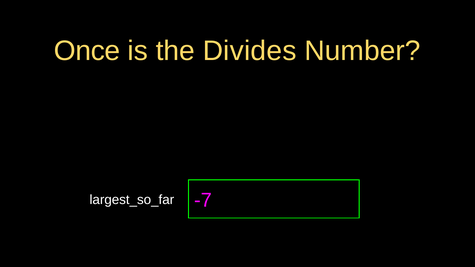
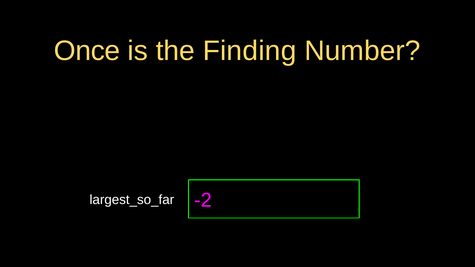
Divides: Divides -> Finding (250, 51)
-7: -7 -> -2 (203, 200)
